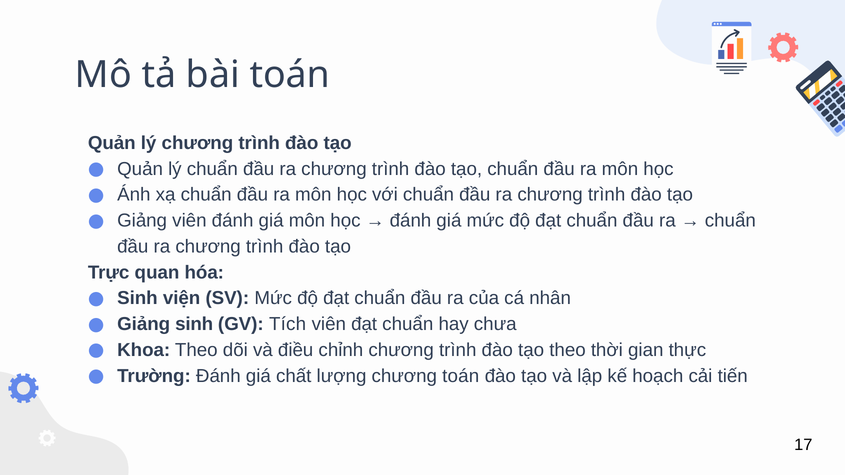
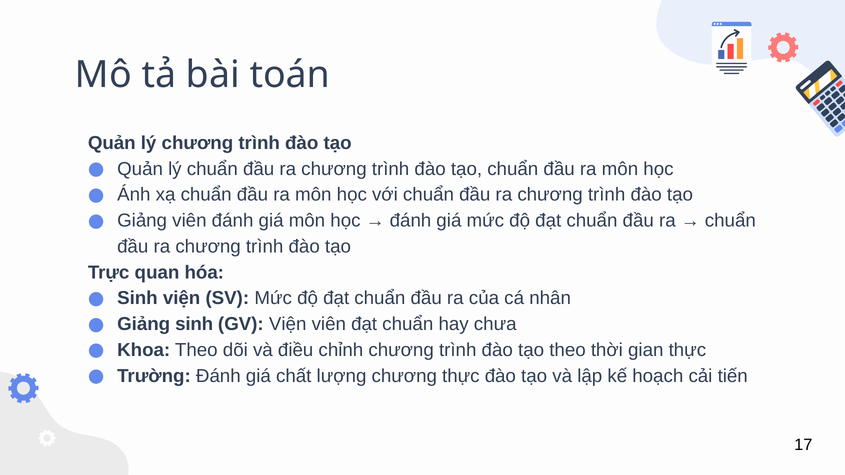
GV Tích: Tích -> Viện (288, 324)
chương toán: toán -> thực (461, 376)
